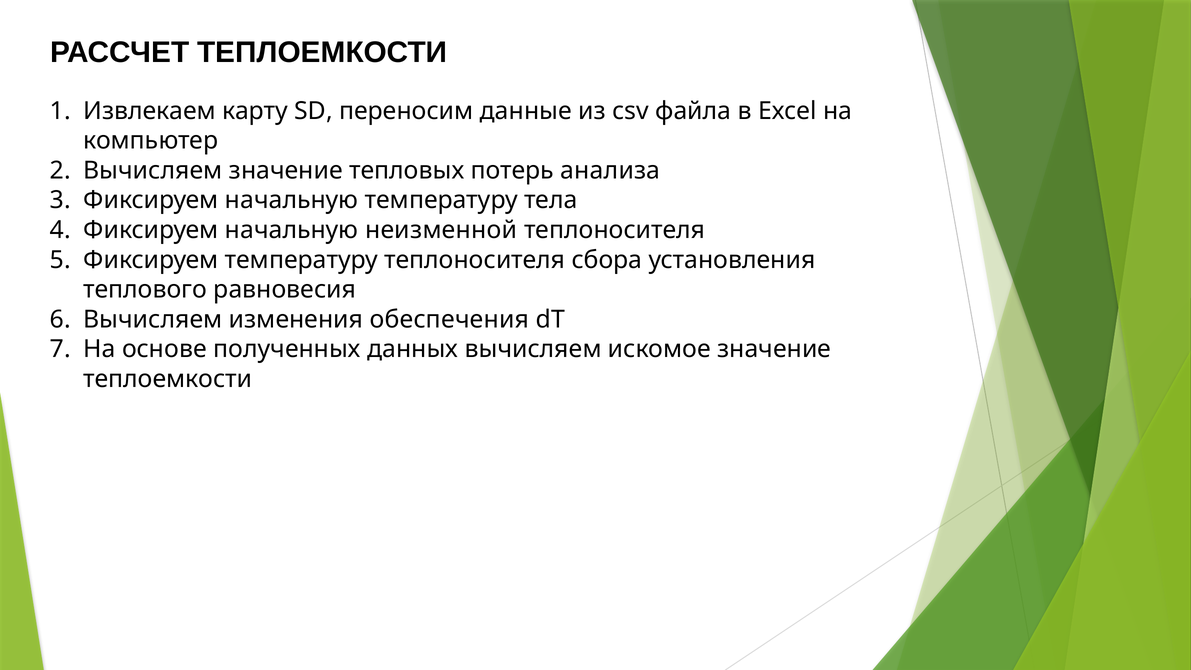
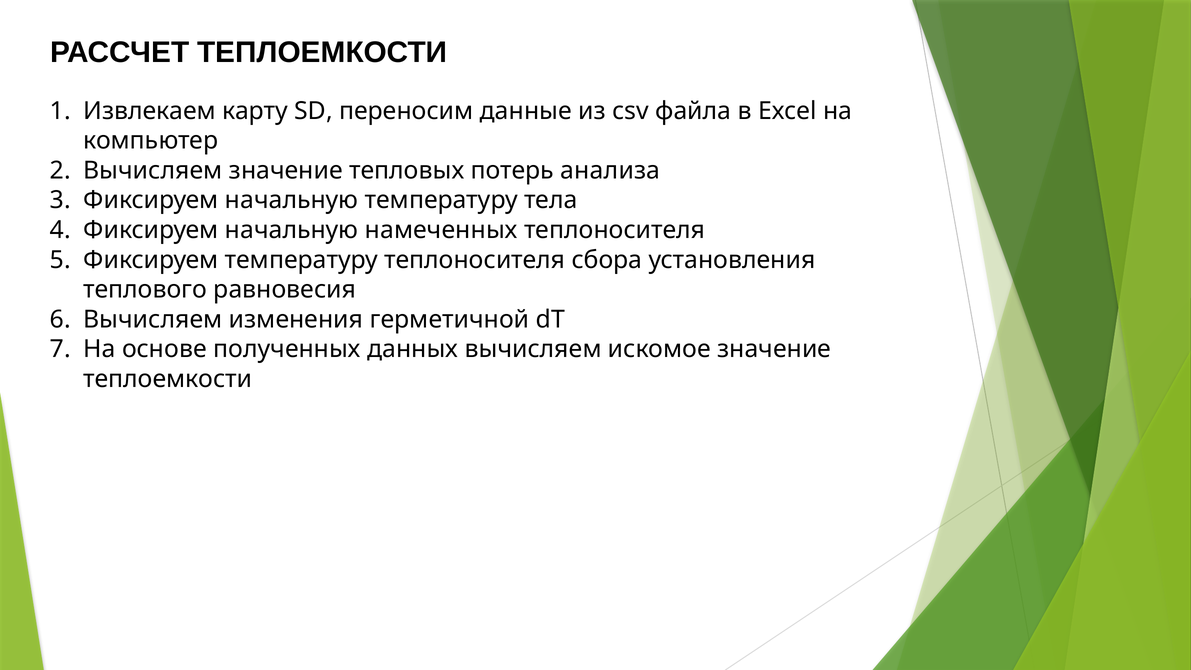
неизменной: неизменной -> намеченных (441, 230)
обеспечения: обеспечения -> герметичной (450, 319)
